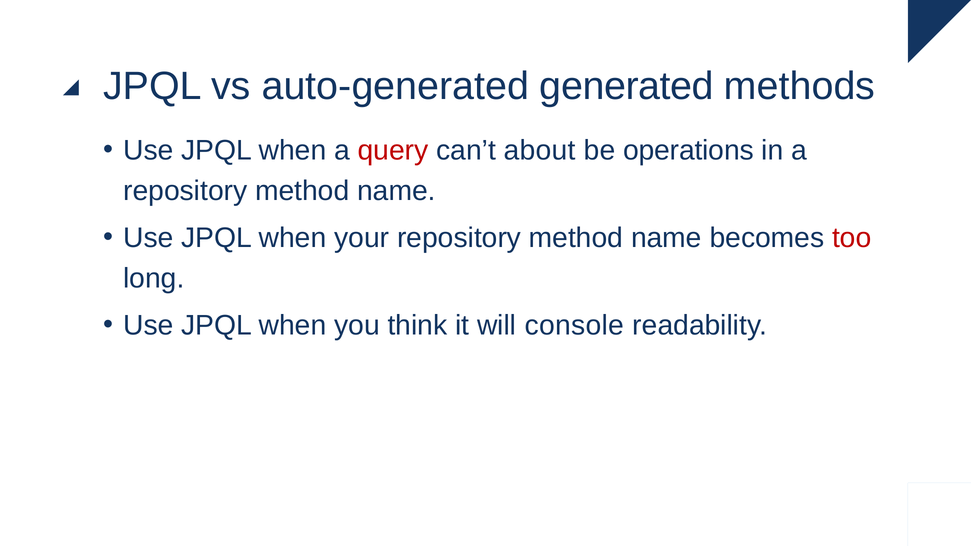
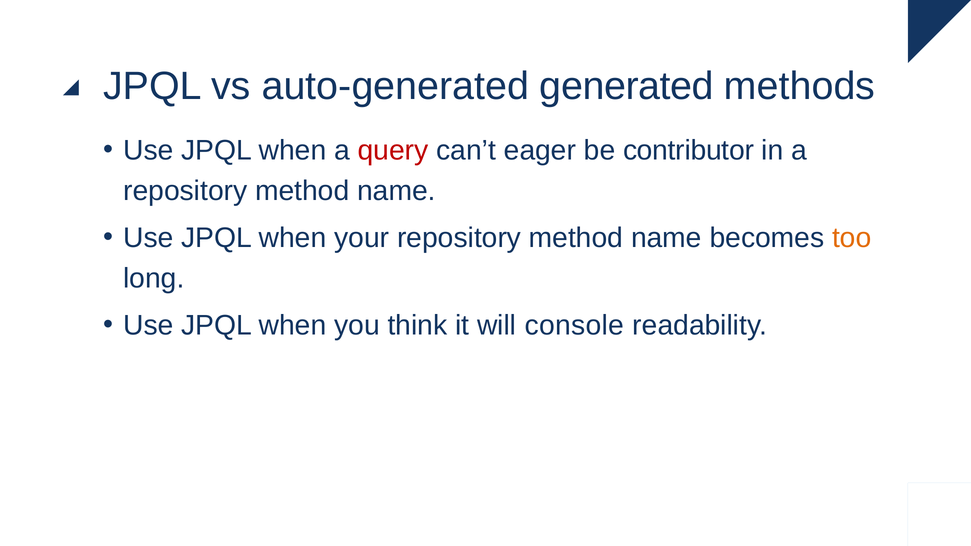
about: about -> eager (540, 150)
operations: operations -> contributor (688, 150)
too colour: red -> orange (852, 238)
